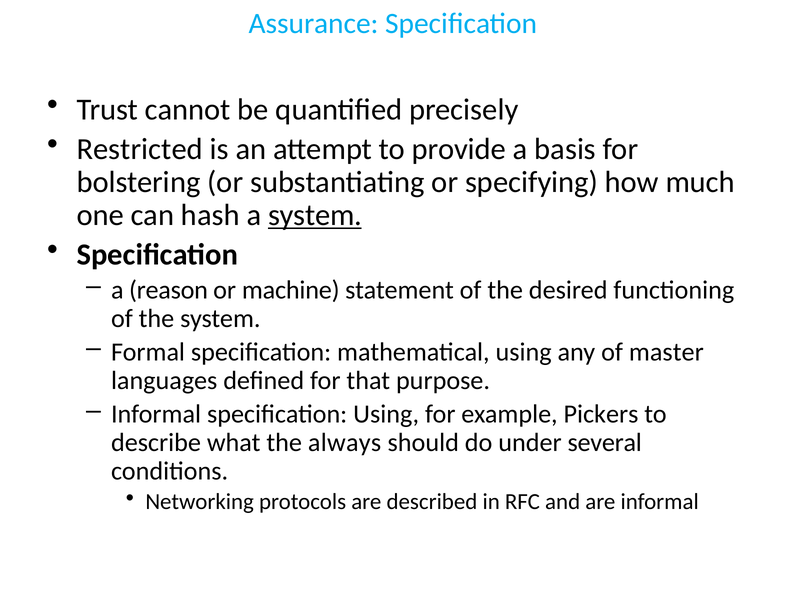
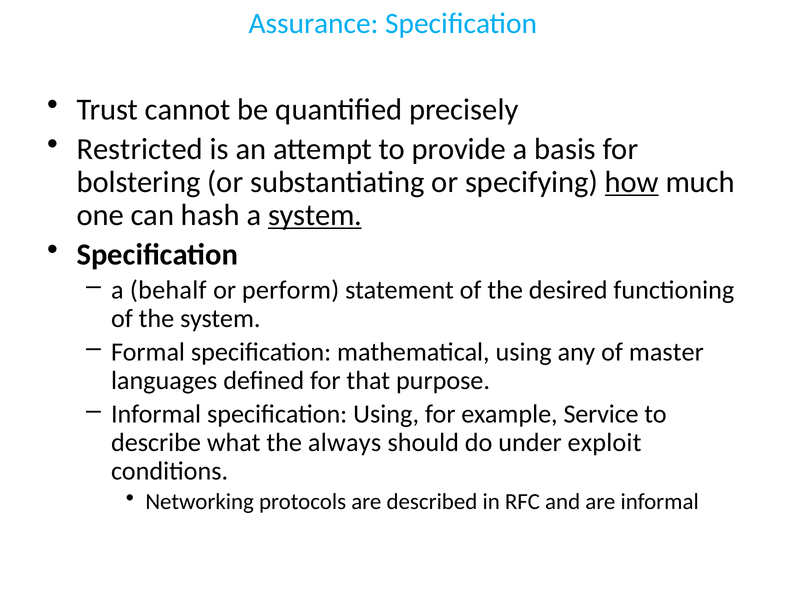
how underline: none -> present (632, 182)
reason: reason -> behalf (168, 290)
machine: machine -> perform (291, 290)
Pickers: Pickers -> Service (601, 414)
several: several -> exploit (604, 442)
